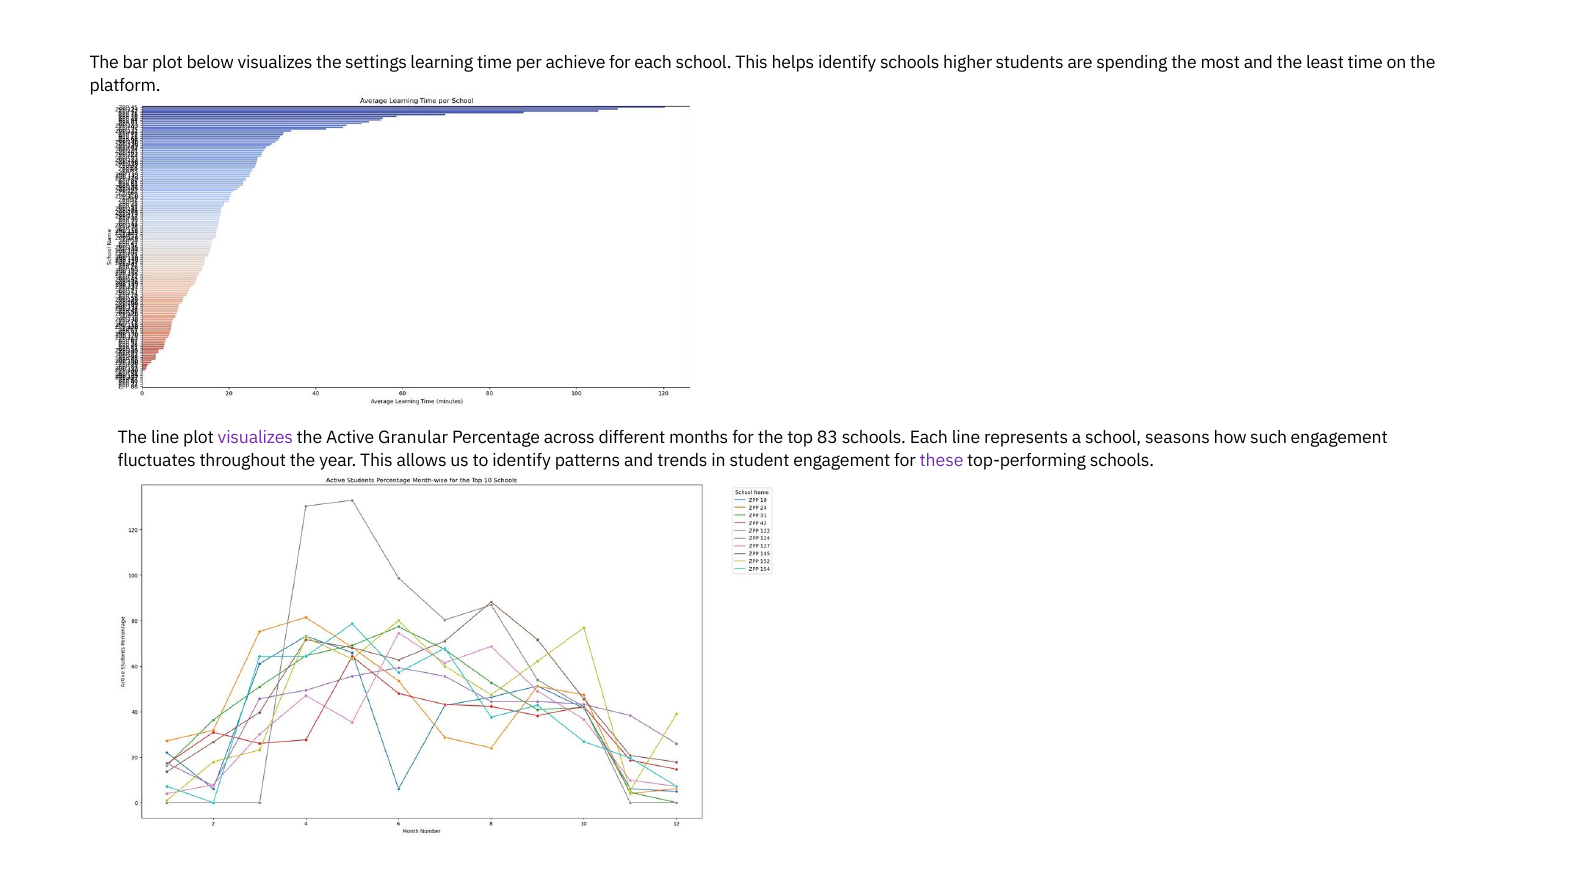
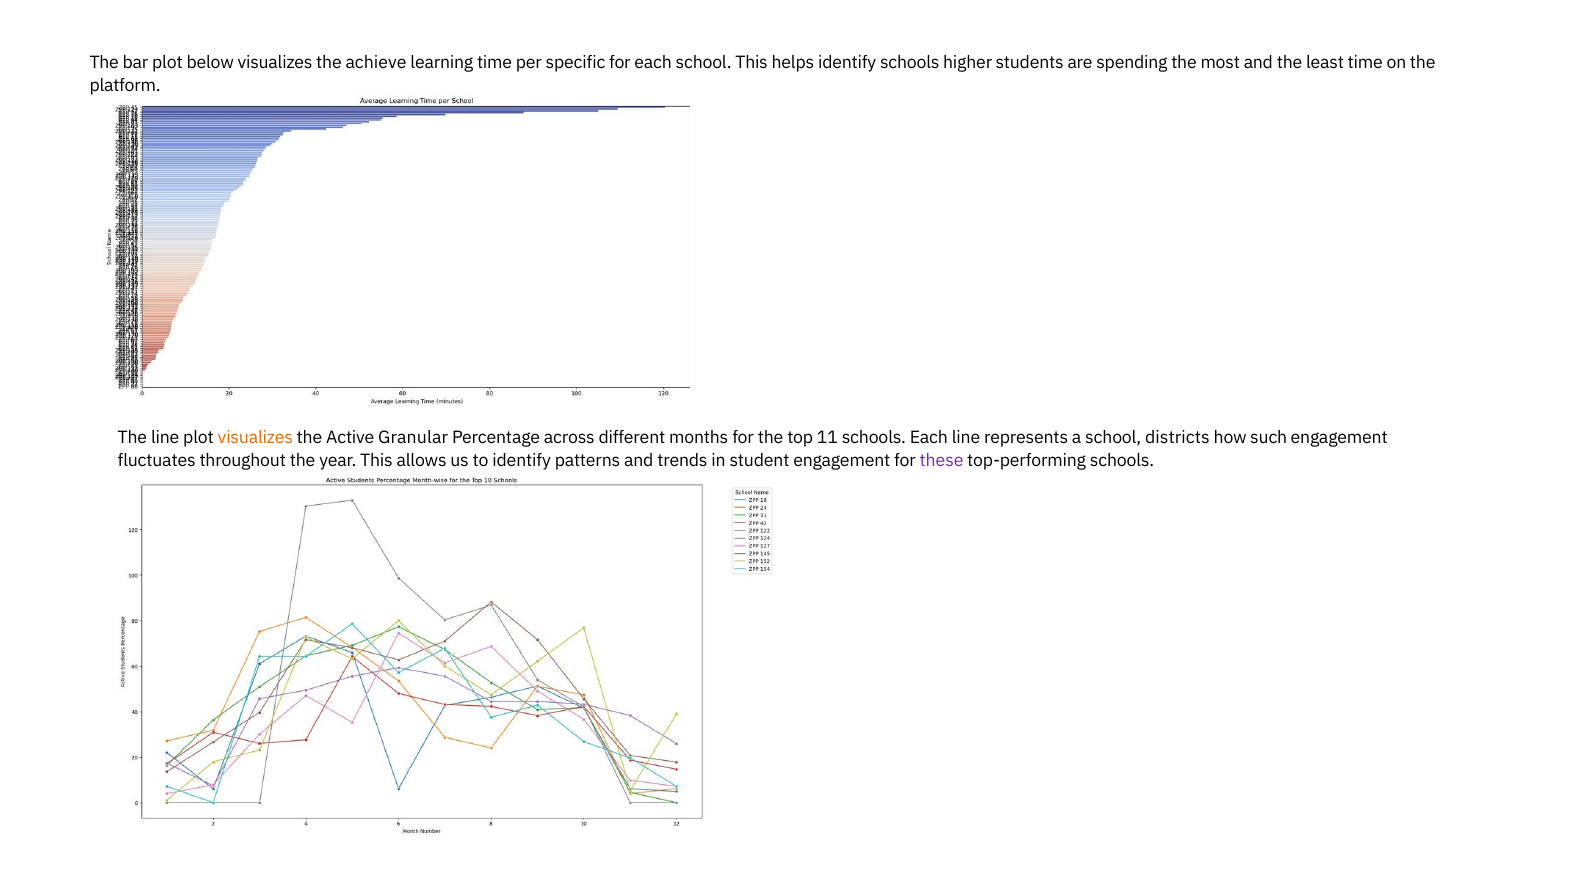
settings: settings -> achieve (376, 62)
achieve: achieve -> specific (576, 62)
visualizes colour: purple -> orange (255, 438)
83: 83 -> 11 (828, 438)
seasons: seasons -> districts (1177, 438)
